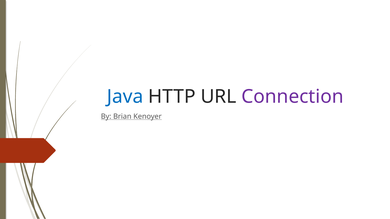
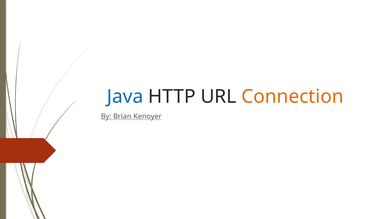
Connection colour: purple -> orange (292, 97)
